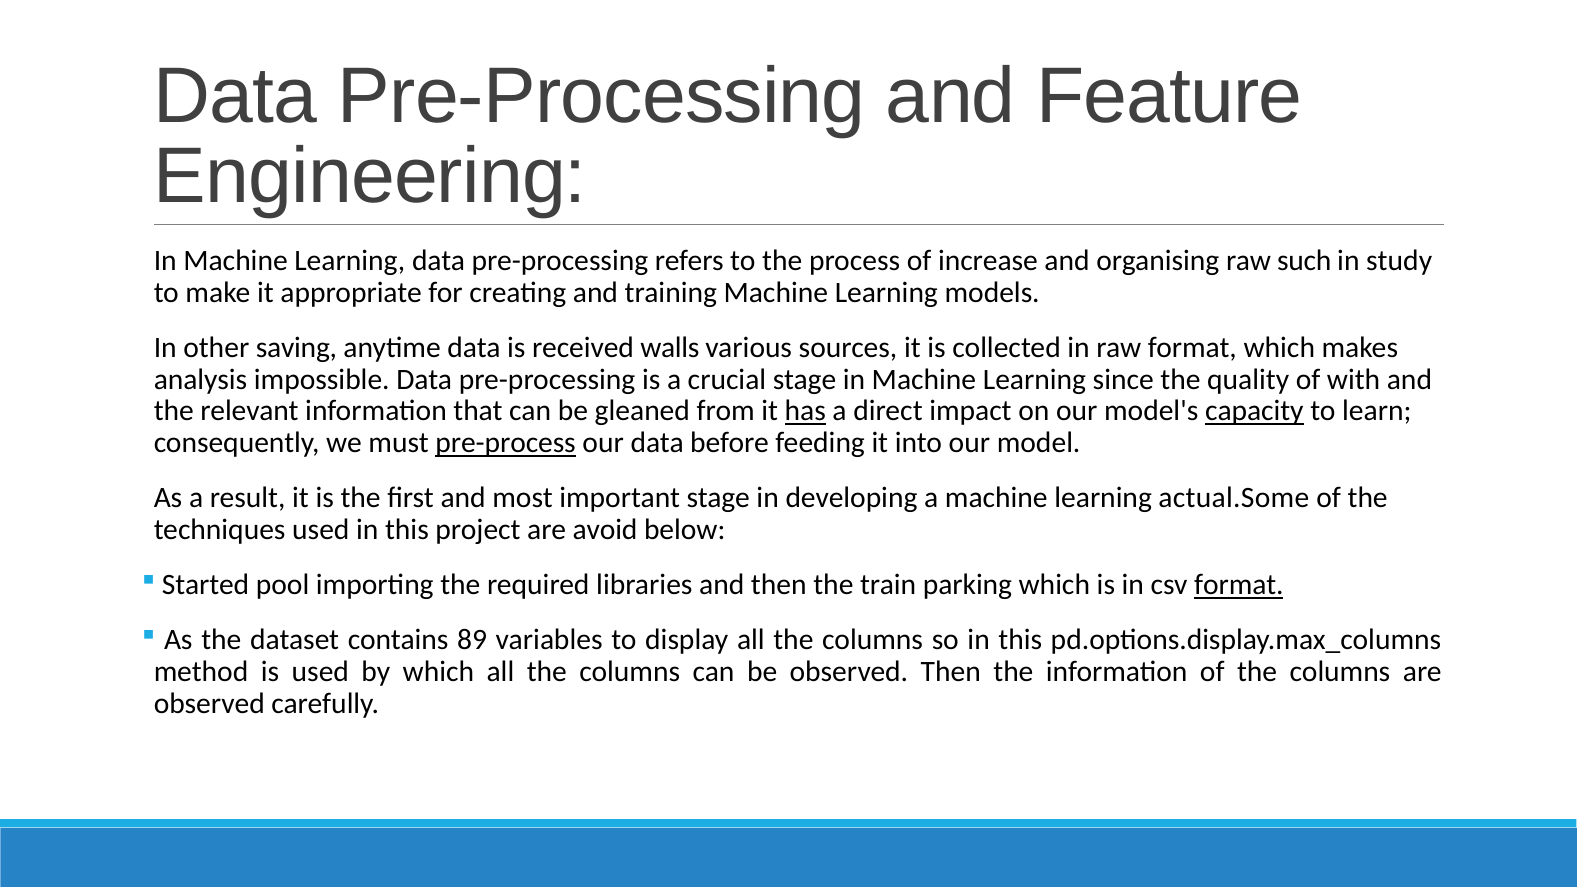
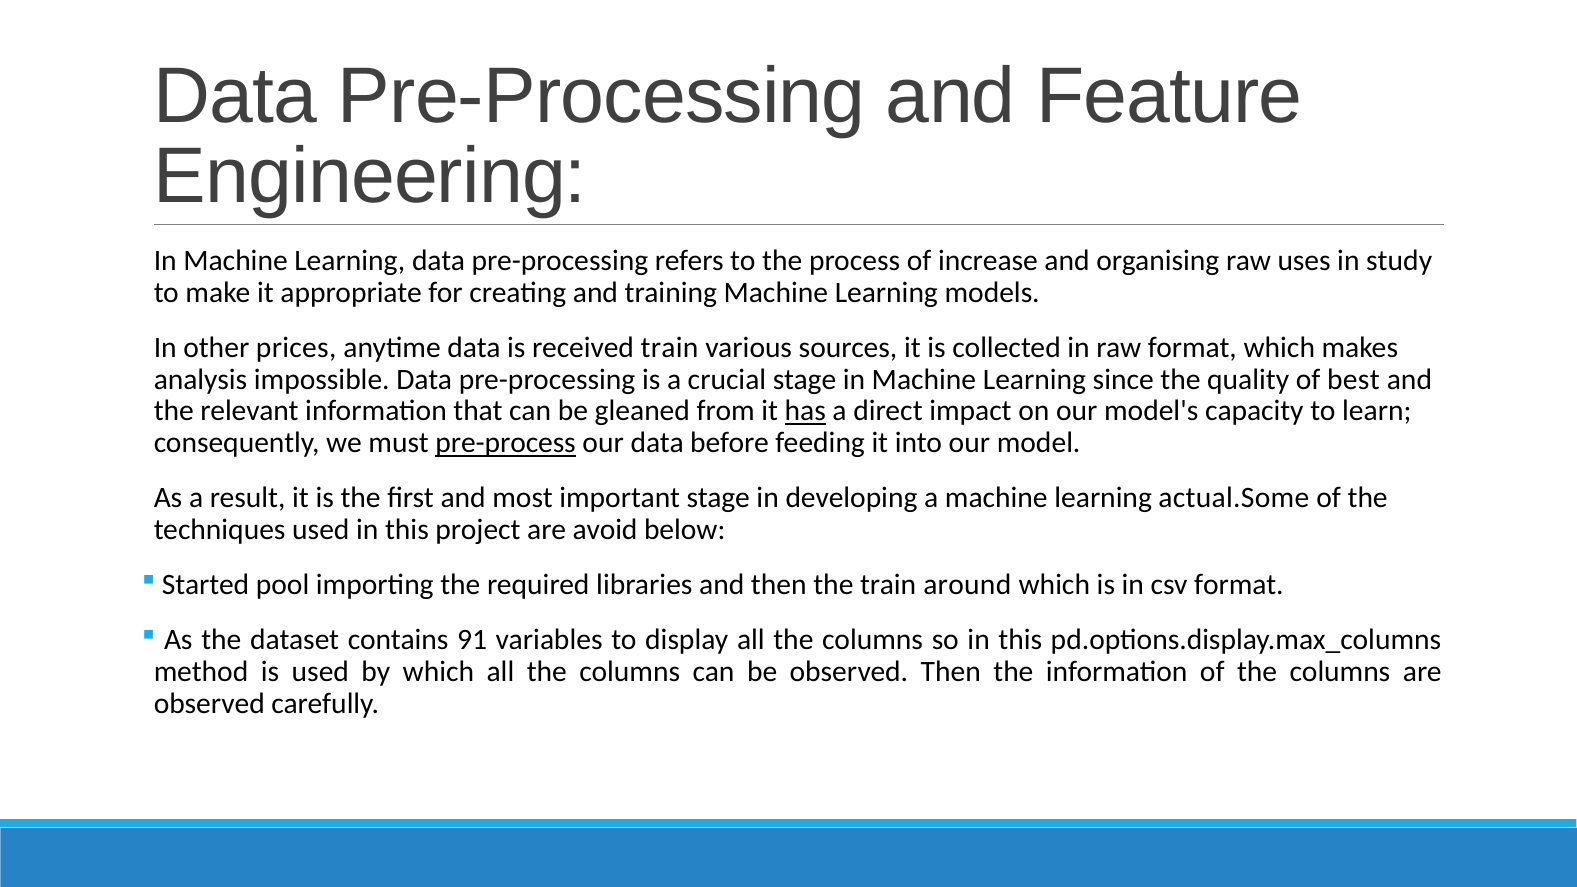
such: such -> uses (1304, 260)
saving: saving -> prices (296, 347)
received walls: walls -> train (670, 347)
with: with -> best (1353, 379)
capacity underline: present -> none (1254, 411)
parking: parking -> around (967, 585)
format underline: present -> none (1239, 585)
89: 89 -> 91 (472, 640)
